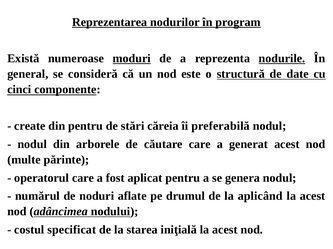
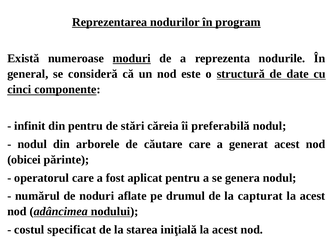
nodurile underline: present -> none (282, 59)
create: create -> infinit (30, 126)
multe: multe -> obicei (24, 160)
aplicând: aplicând -> capturat (260, 197)
